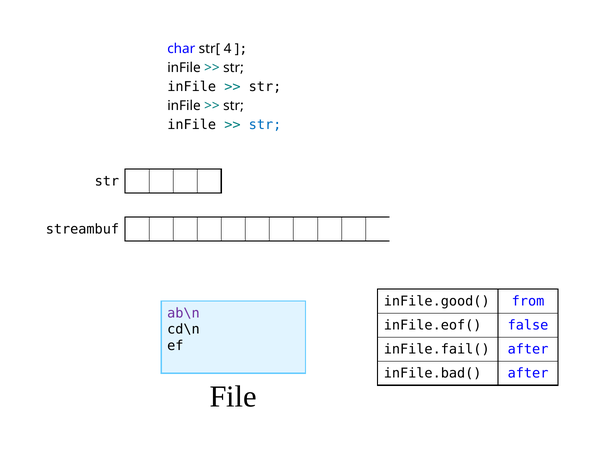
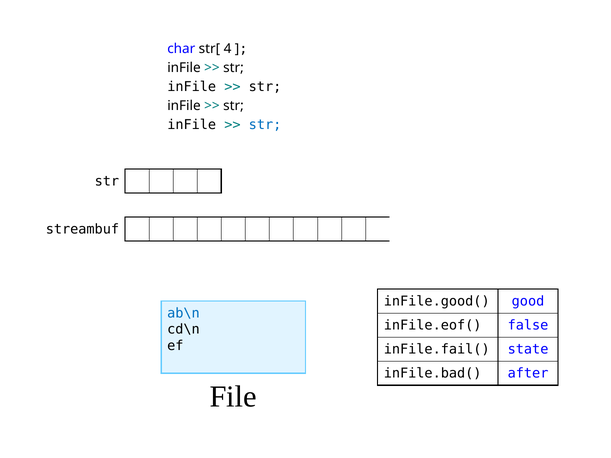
from: from -> good (528, 302)
ab\n colour: purple -> blue (183, 313)
inFile.fail( after: after -> state (528, 350)
